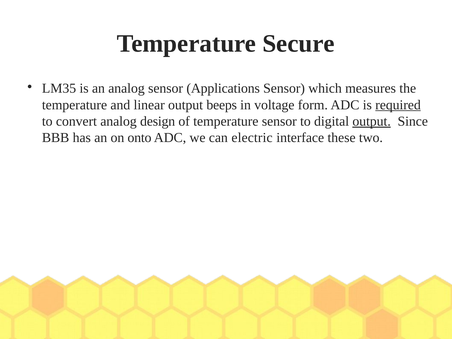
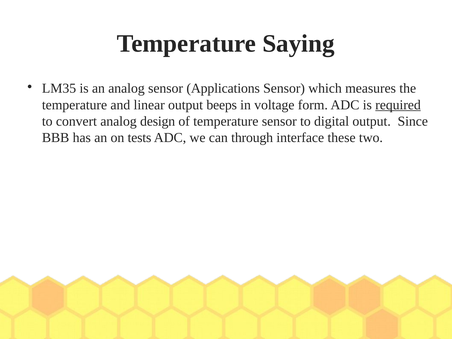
Secure: Secure -> Saying (299, 44)
output underline: present -> none (372, 121)
onto: onto -> tests (140, 138)
electric: electric -> through (252, 138)
